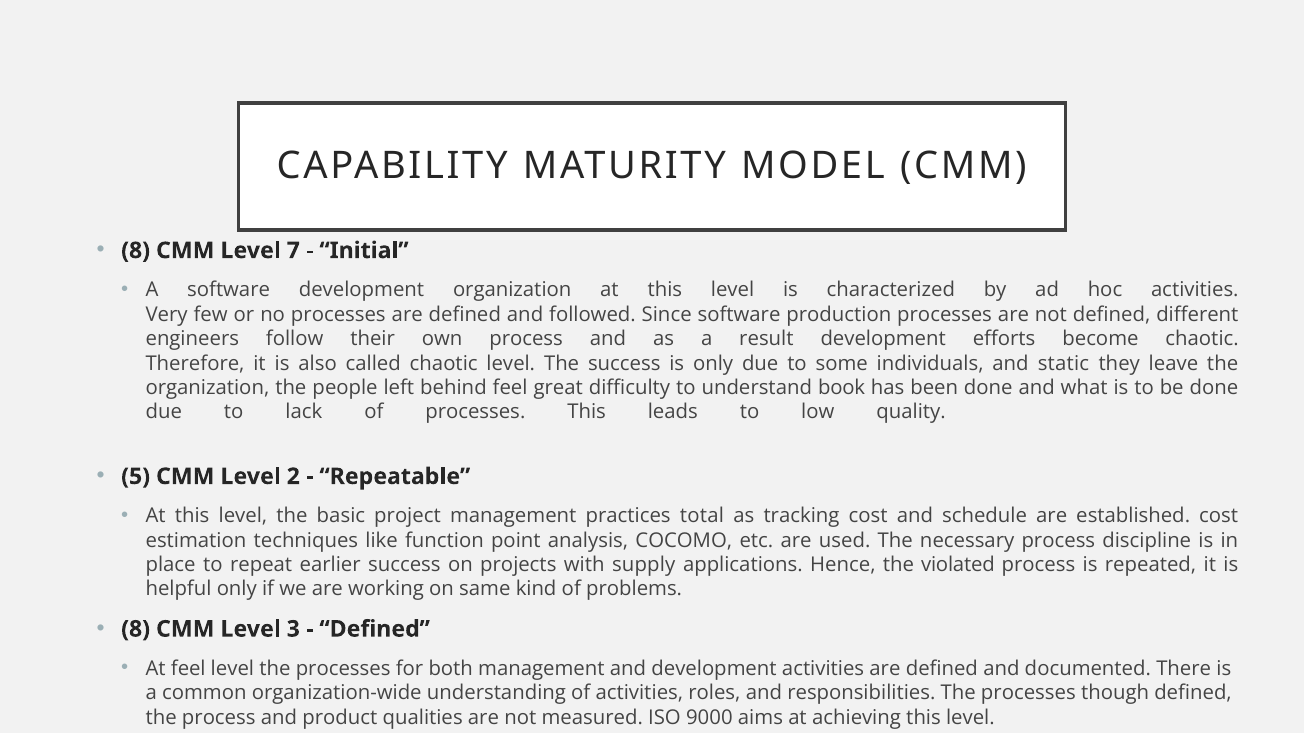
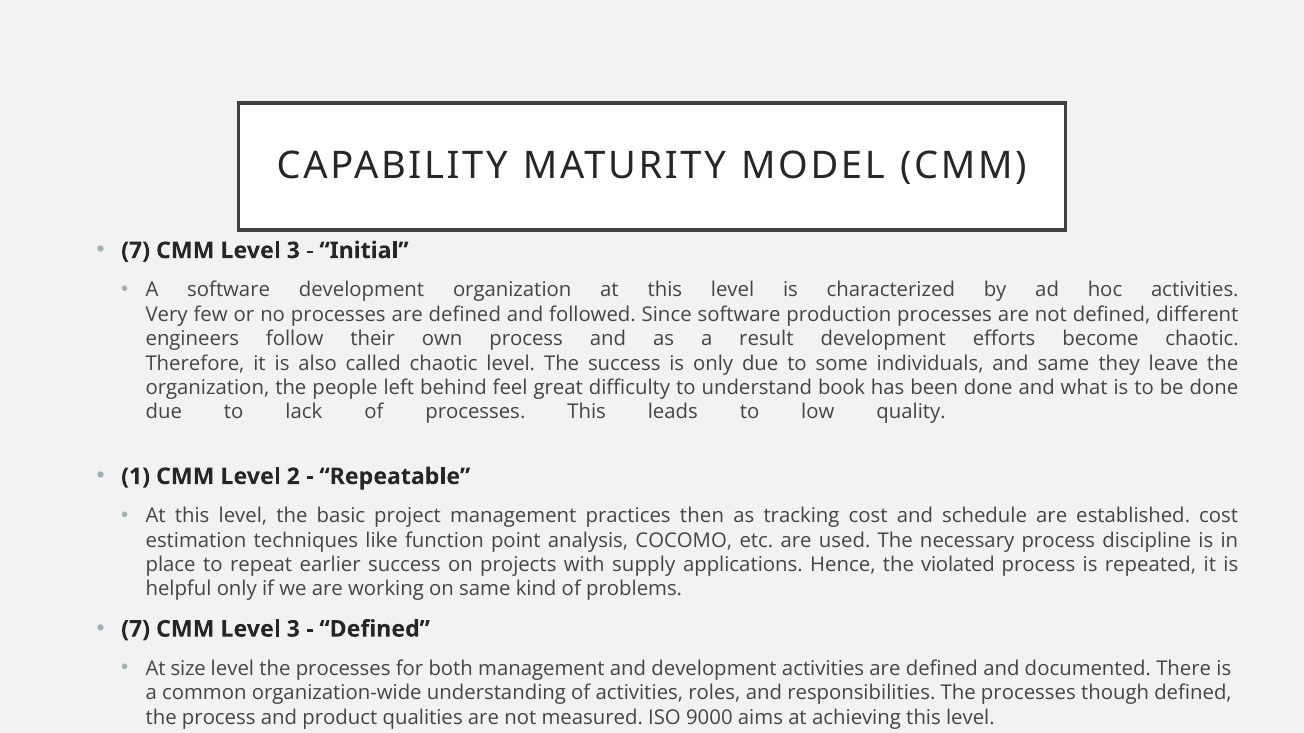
8: 8 -> 7 (136, 251)
7: 7 -> 3 (293, 251)
and static: static -> same (1063, 364)
5: 5 -> 1 (136, 477)
total: total -> then (702, 516)
8: 8 -> 7 (136, 629)
At feel: feel -> size (188, 669)
